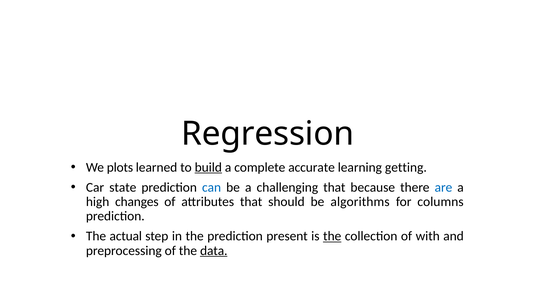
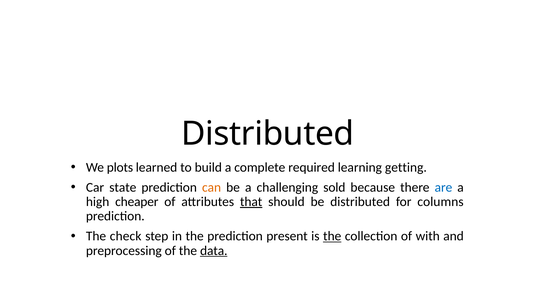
Regression: Regression -> Distributed (268, 134)
build underline: present -> none (208, 167)
accurate: accurate -> required (312, 167)
can colour: blue -> orange (212, 187)
challenging that: that -> sold (334, 187)
changes: changes -> cheaper (137, 202)
that underline: none -> present (251, 202)
be algorithms: algorithms -> distributed (360, 202)
actual: actual -> check (126, 236)
